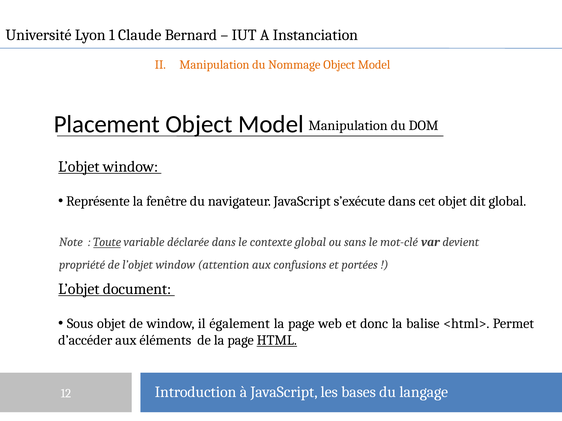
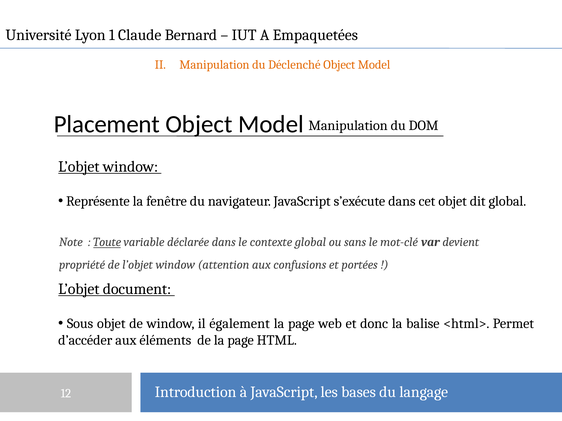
Instanciation: Instanciation -> Empaquetées (315, 35)
Nommage: Nommage -> Déclenché (294, 65)
HTML underline: present -> none (277, 341)
